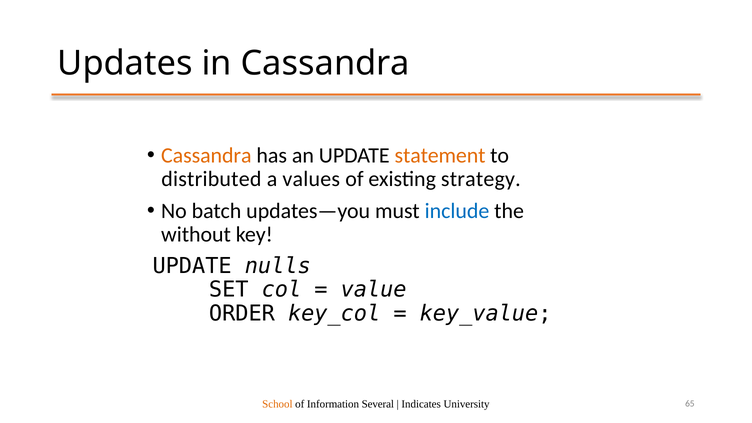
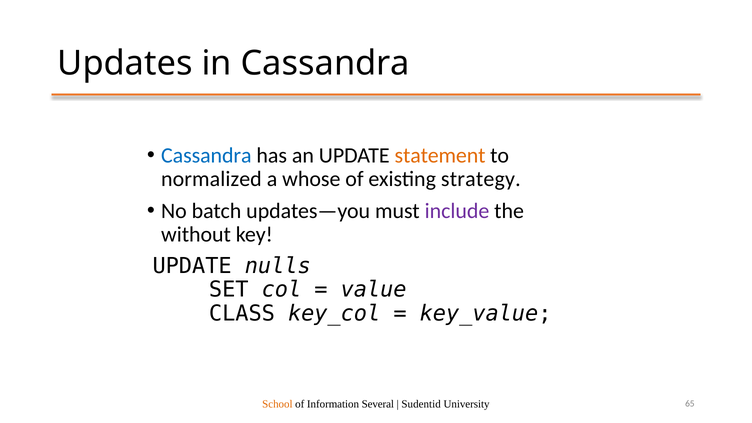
Cassandra colour: orange -> blue (206, 156)
distributed: distributed -> normalized (211, 179)
values: values -> whose (311, 179)
include colour: blue -> purple (457, 211)
ORDER: ORDER -> CLASS (242, 313)
Indicates: Indicates -> Sudentid (421, 404)
